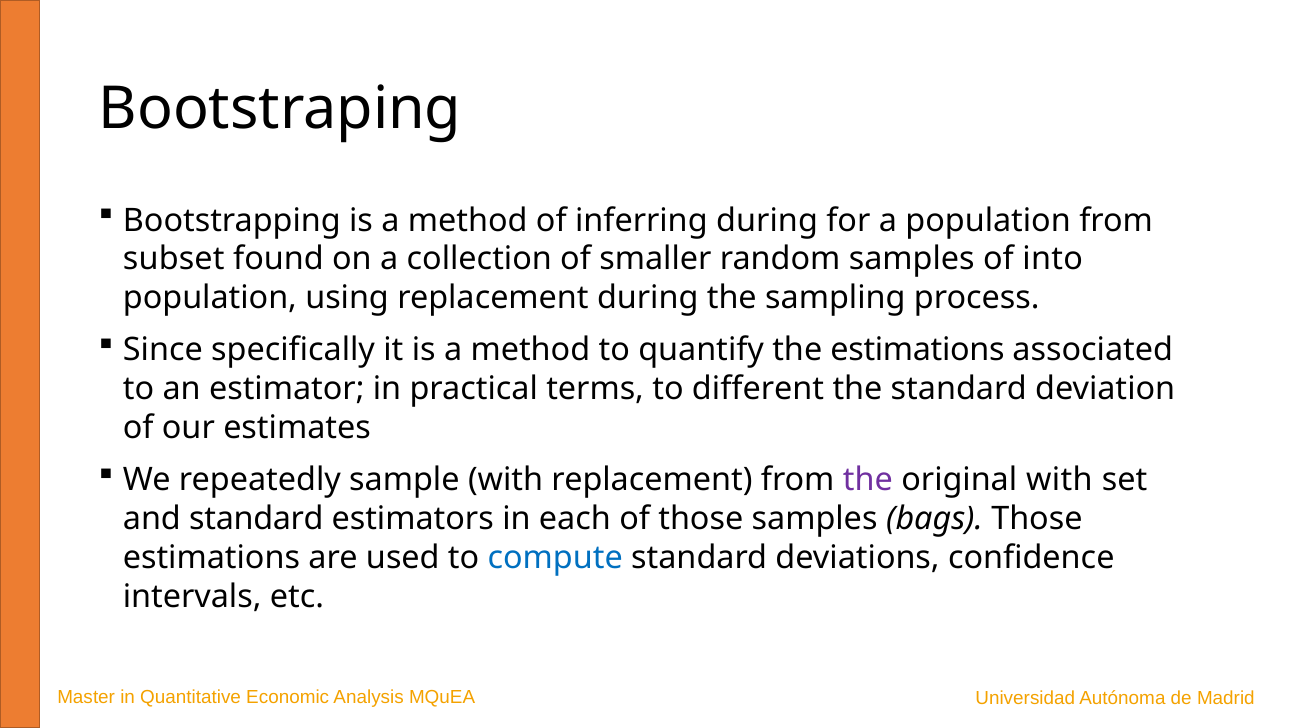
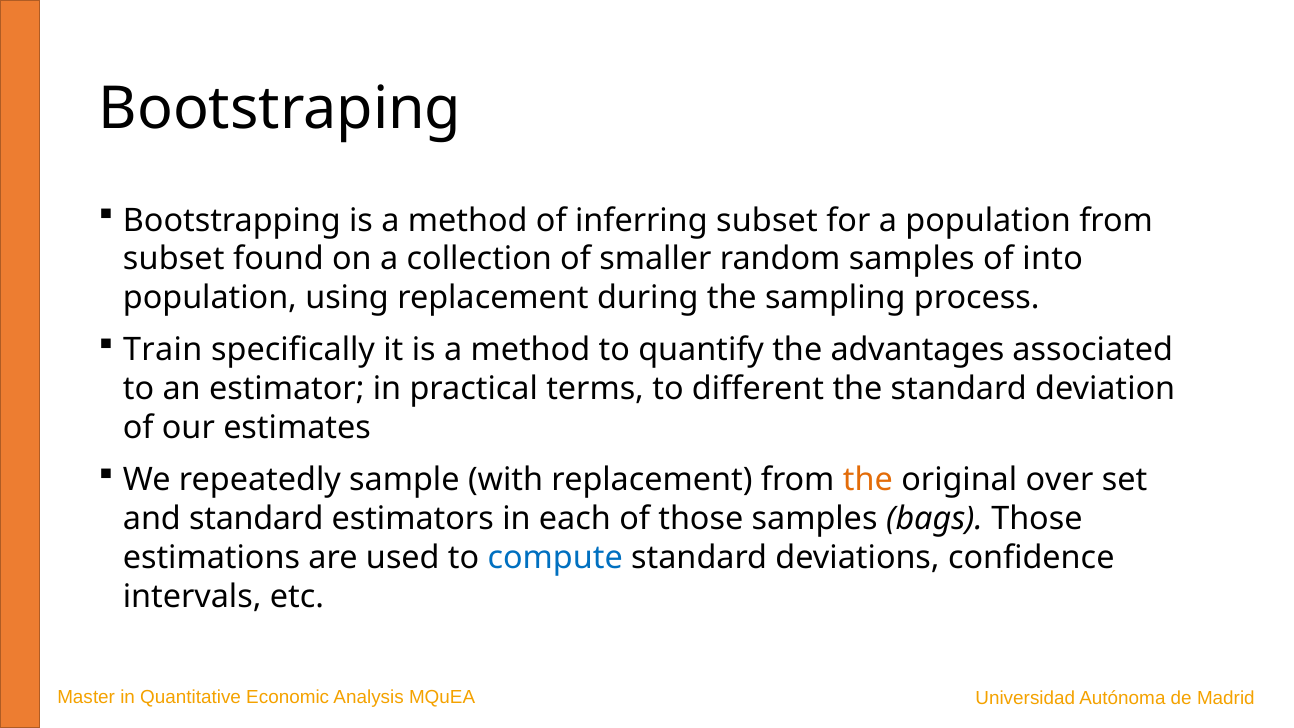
inferring during: during -> subset (767, 220)
Since: Since -> Train (163, 350)
the estimations: estimations -> advantages (917, 350)
the colour: purple -> orange (868, 480)
original with: with -> over (1060, 480)
